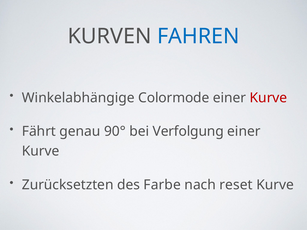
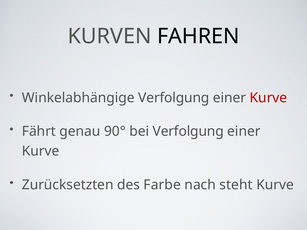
FAHREN colour: blue -> black (198, 36)
Winkelabhängige Colormode: Colormode -> Verfolgung (174, 98)
reset: reset -> steht (236, 185)
